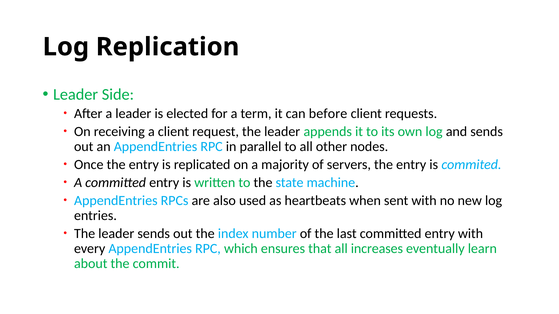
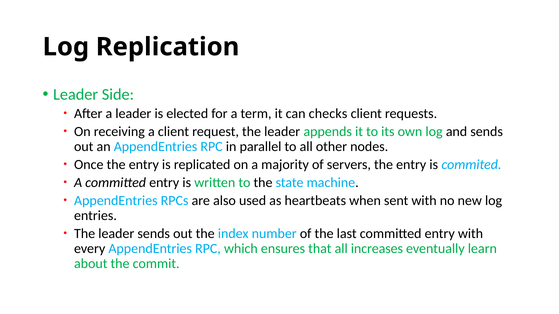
before: before -> checks (328, 114)
